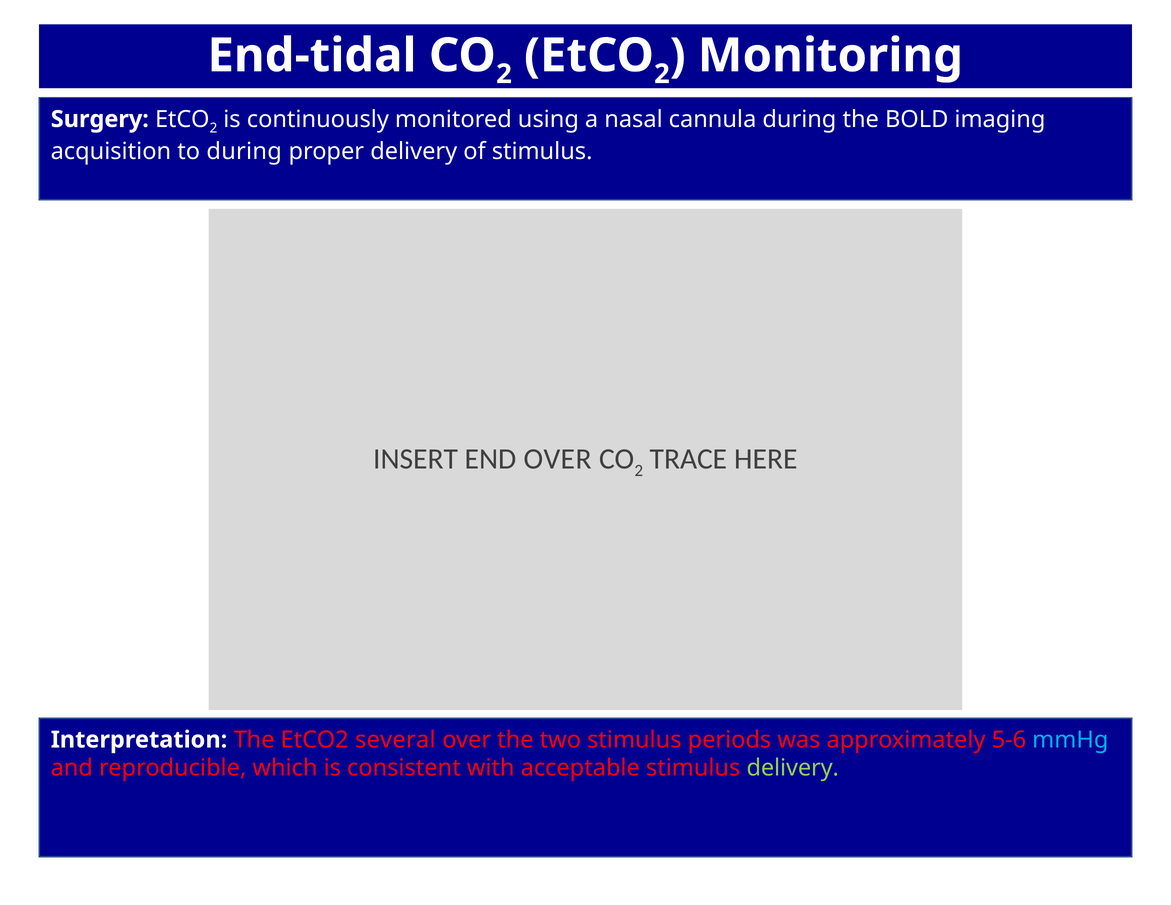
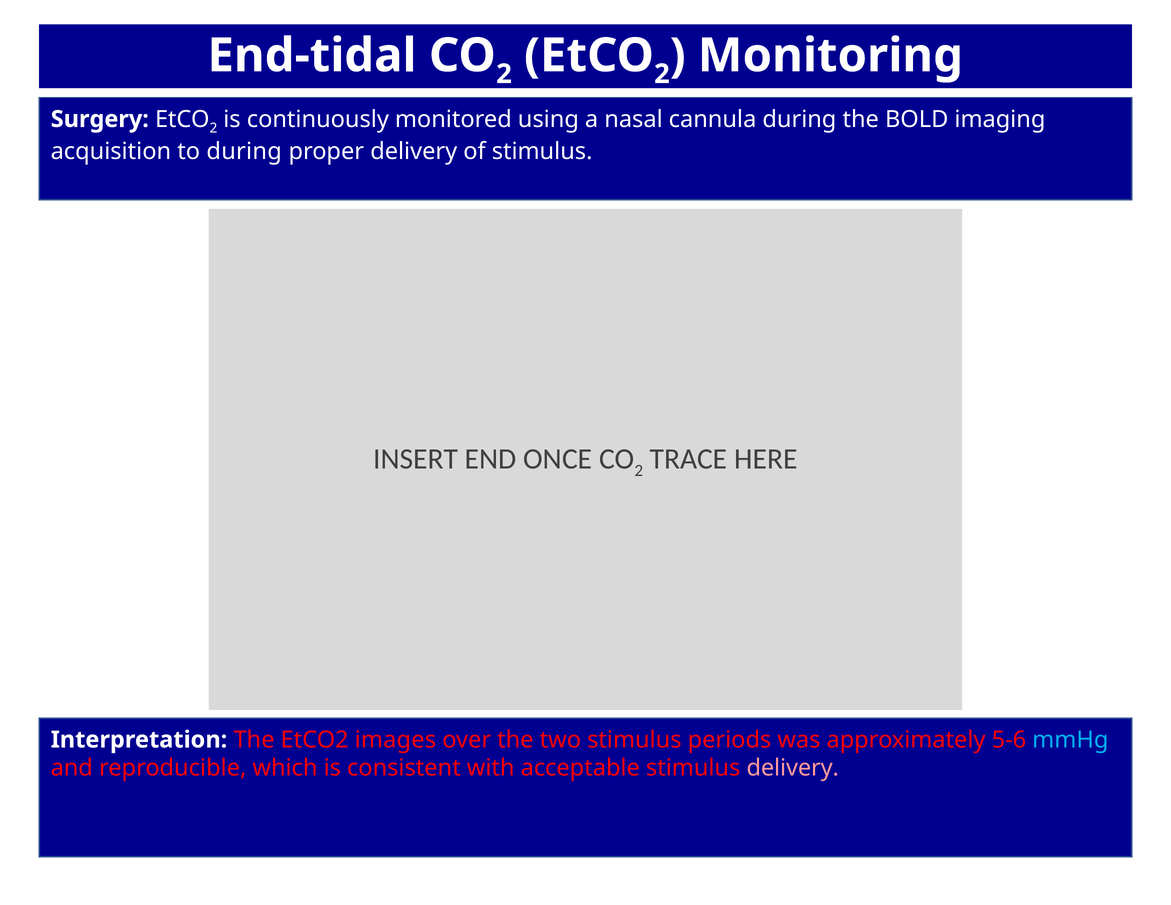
END OVER: OVER -> ONCE (558, 459)
several: several -> images (395, 740)
delivery colour: light green -> pink (793, 768)
